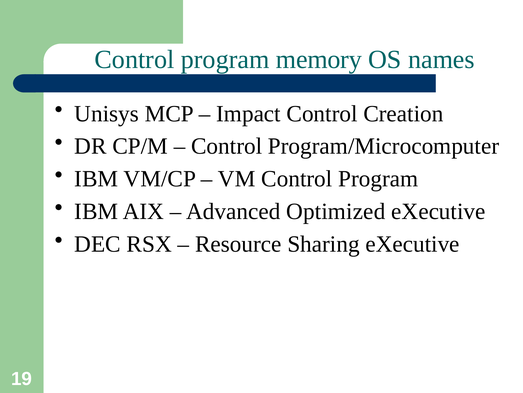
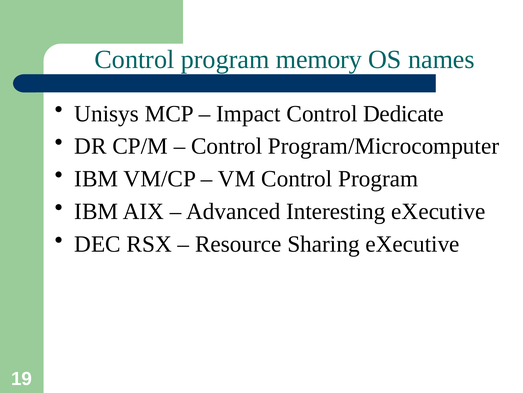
Creation: Creation -> Dedicate (404, 113)
Optimized: Optimized -> Interesting (336, 211)
